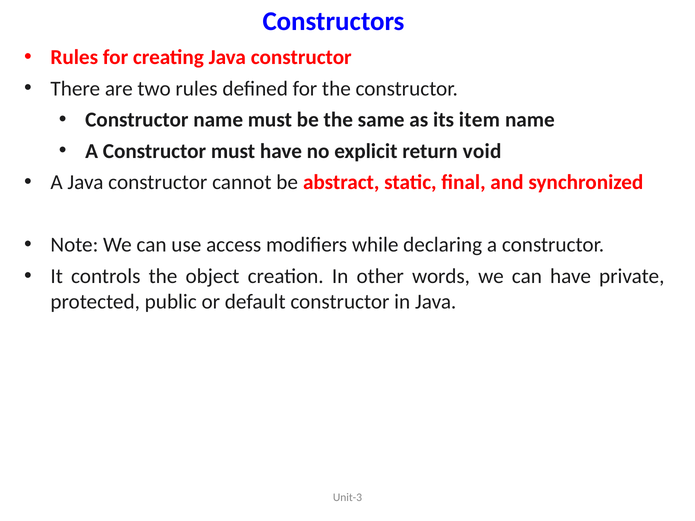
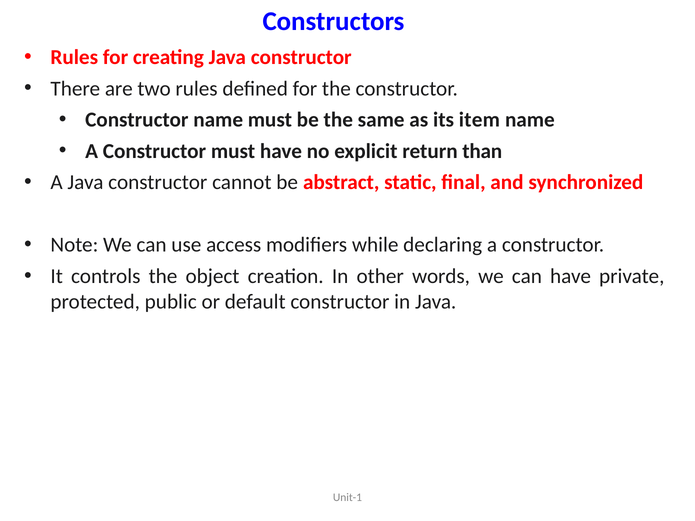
void: void -> than (482, 151)
Unit-3: Unit-3 -> Unit-1 (347, 498)
